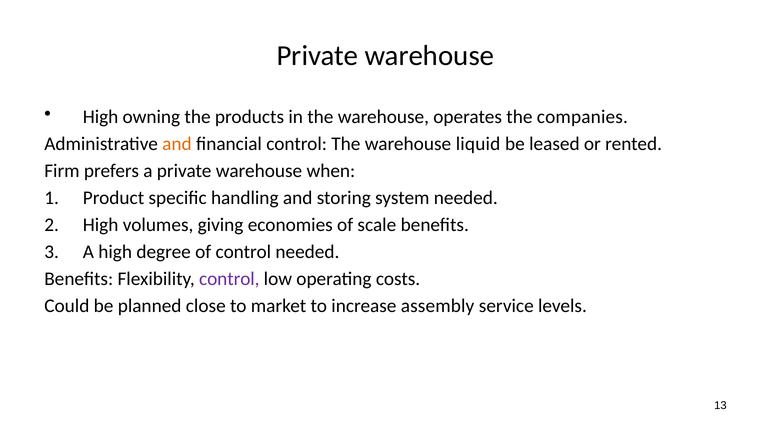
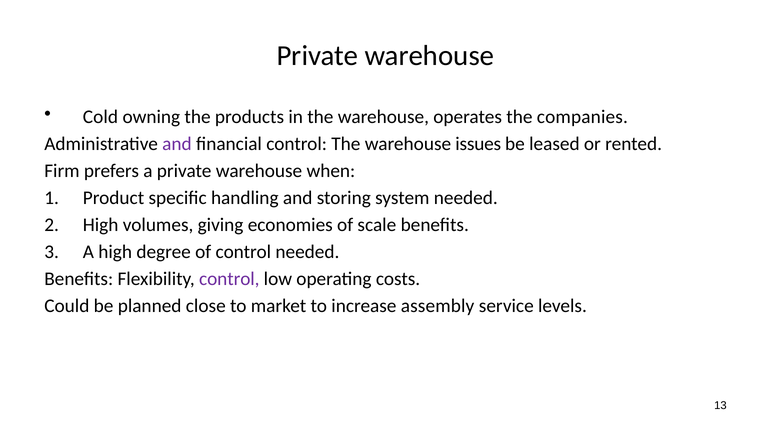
High: High -> Cold (100, 117)
and colour: orange -> purple (177, 144)
liquid: liquid -> issues (478, 144)
